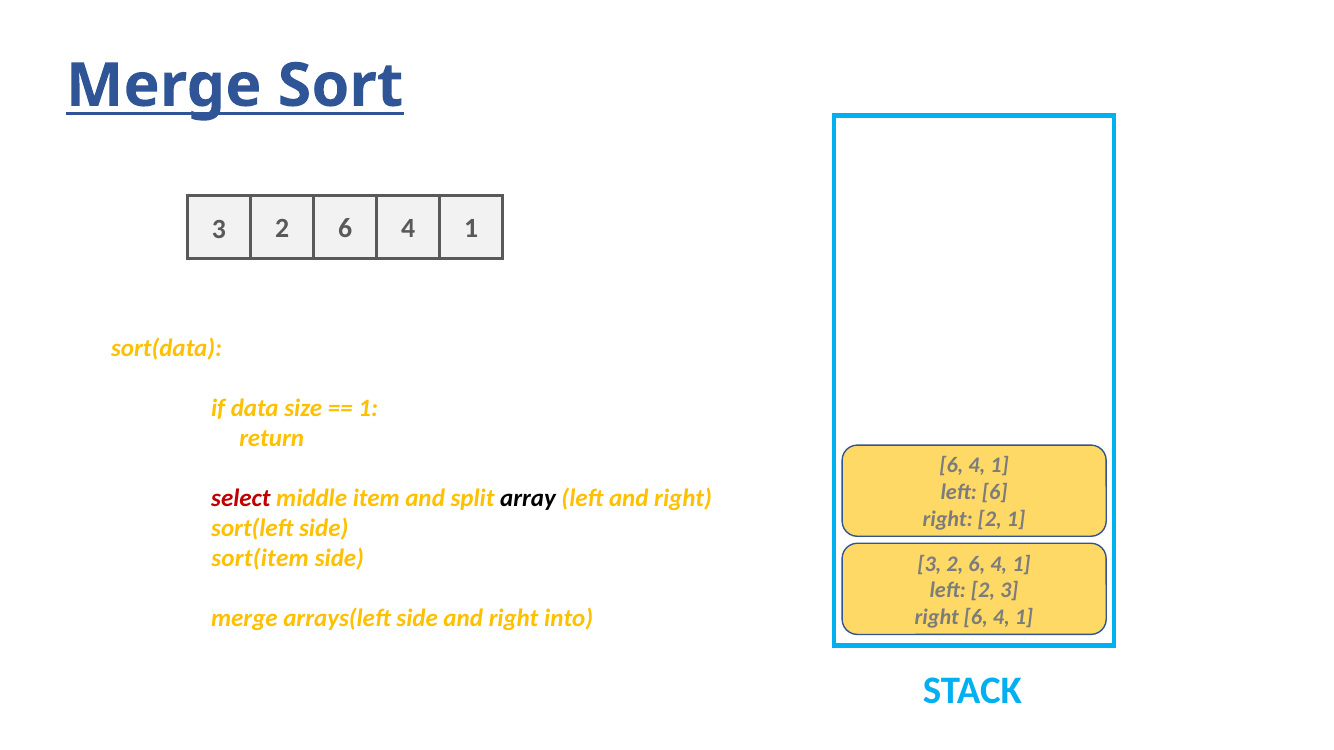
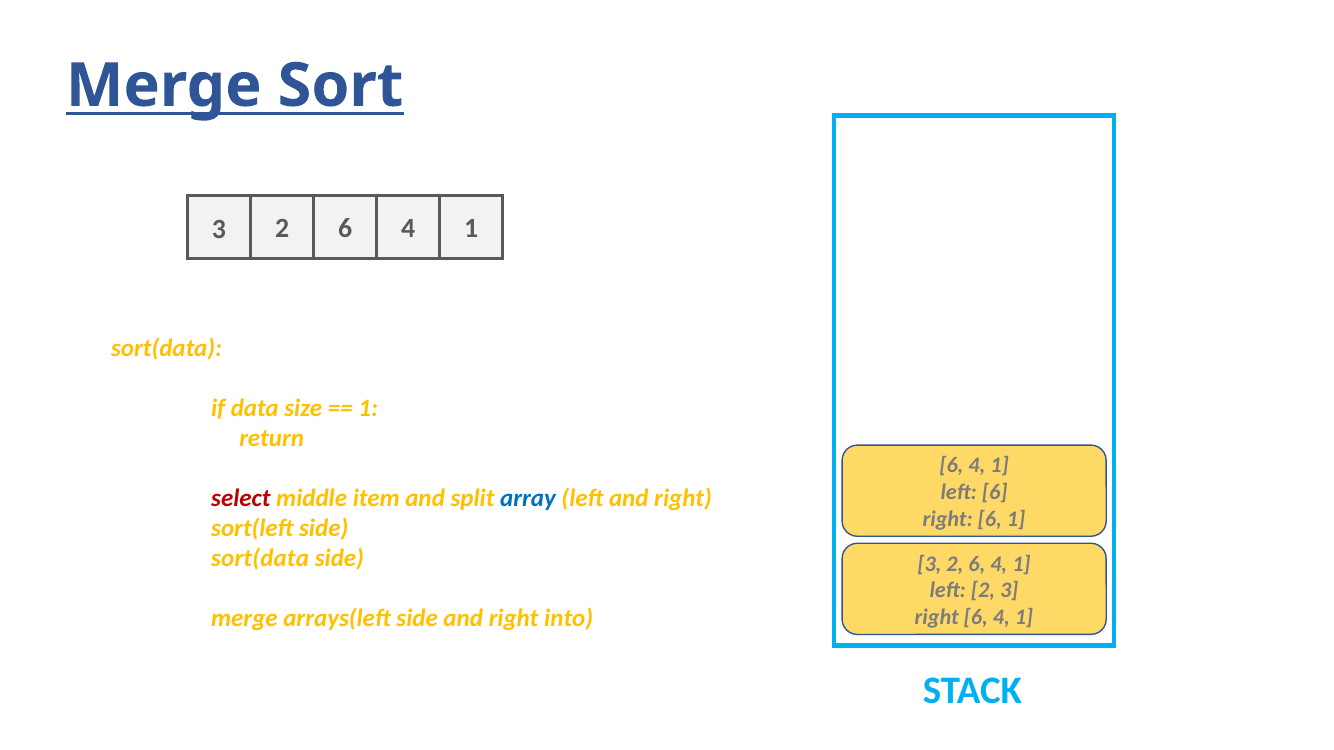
array colour: black -> blue (528, 499)
2: 2 -> 6 (990, 519)
sort(item: sort(item -> sort(data (260, 559)
